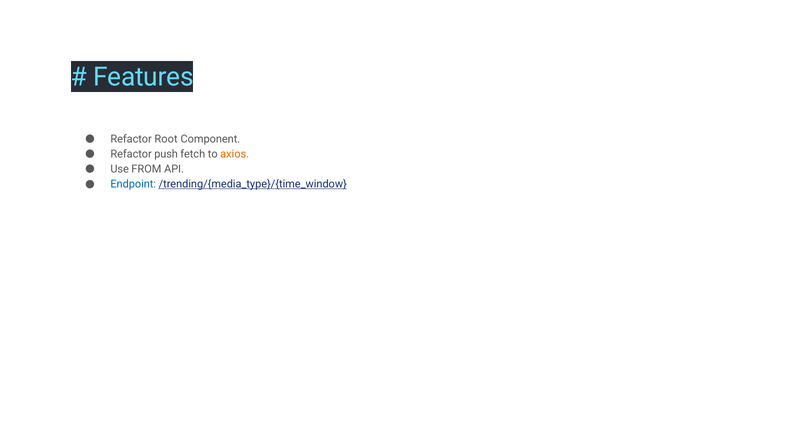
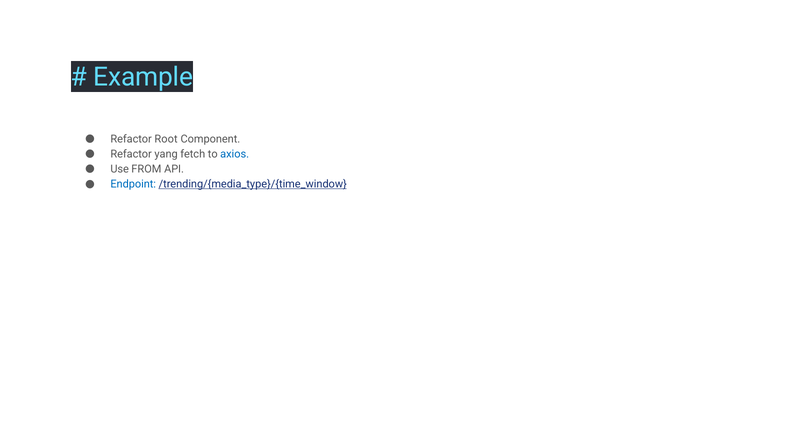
Features: Features -> Example (143, 77)
push: push -> yang (166, 154)
axios colour: orange -> blue (235, 154)
